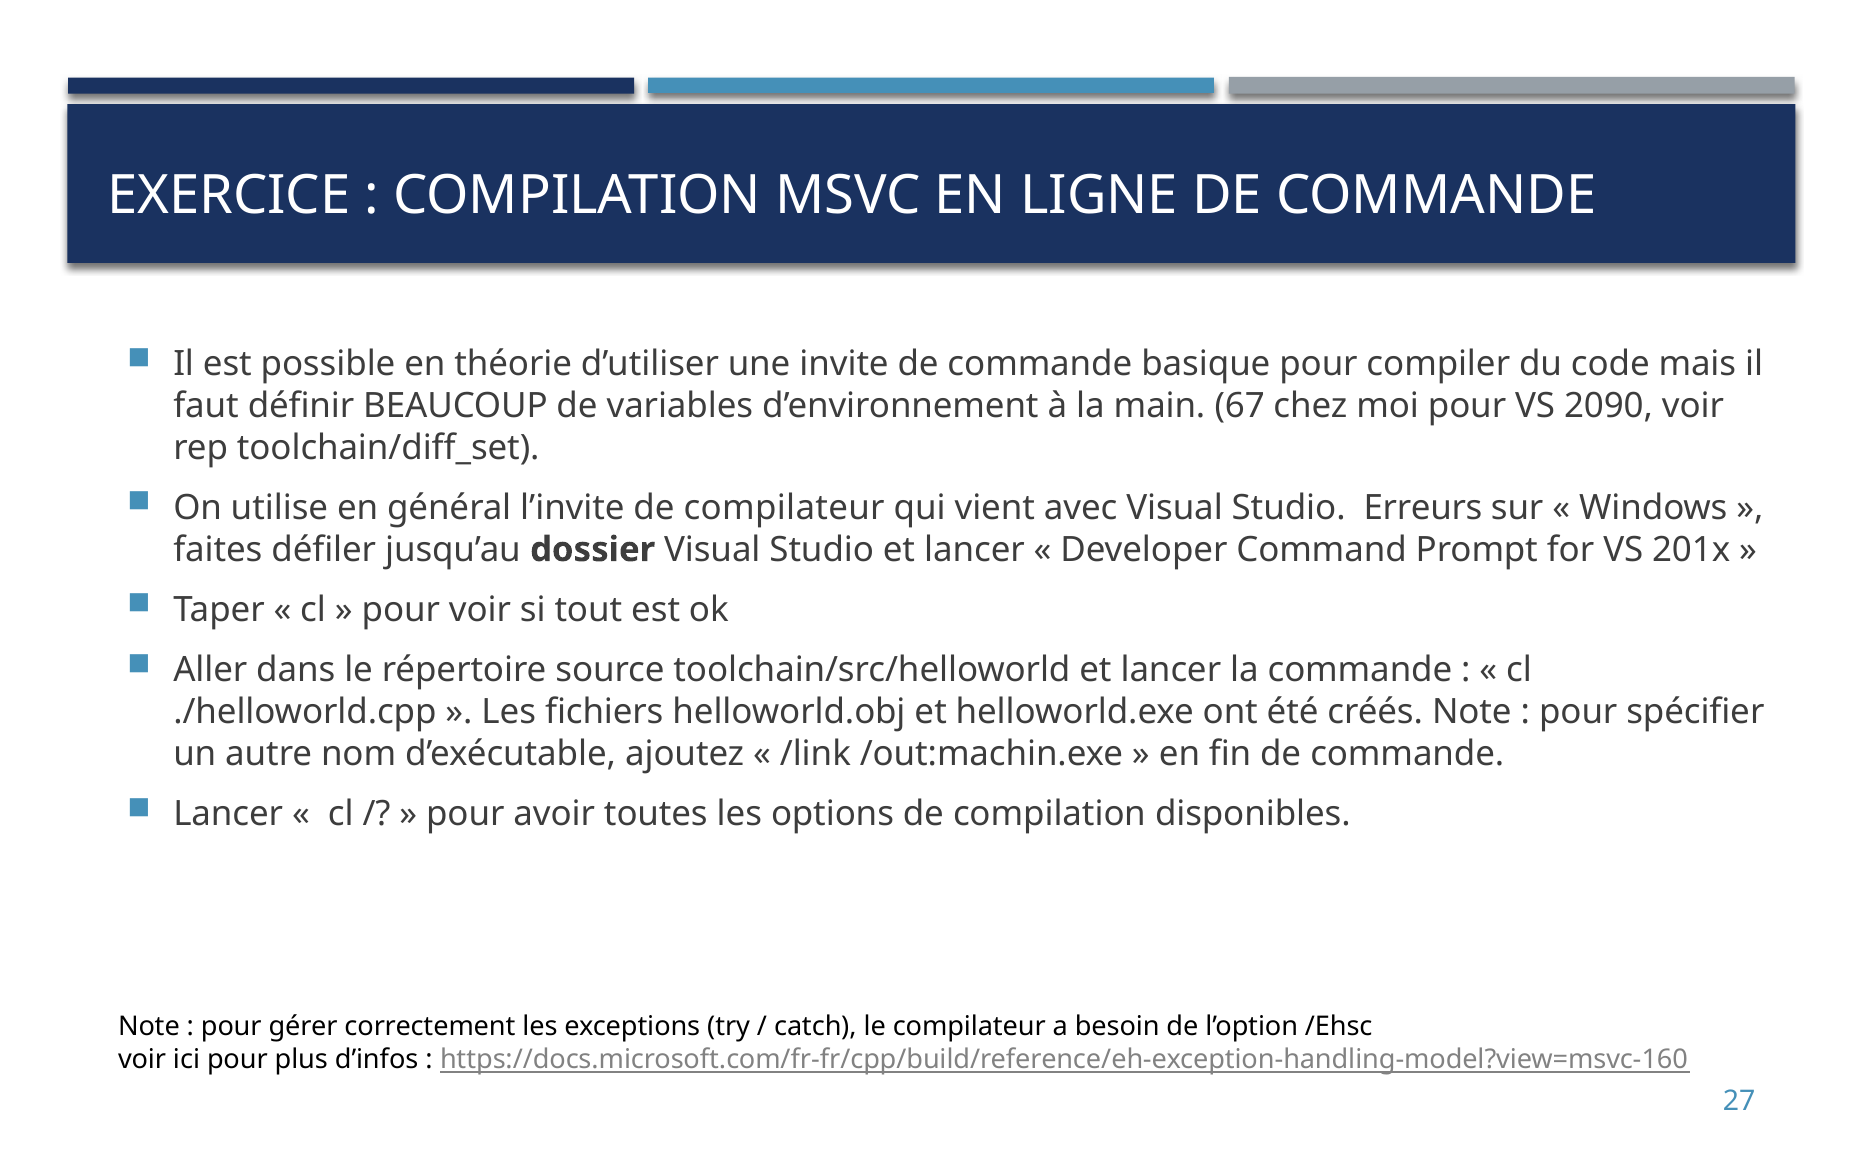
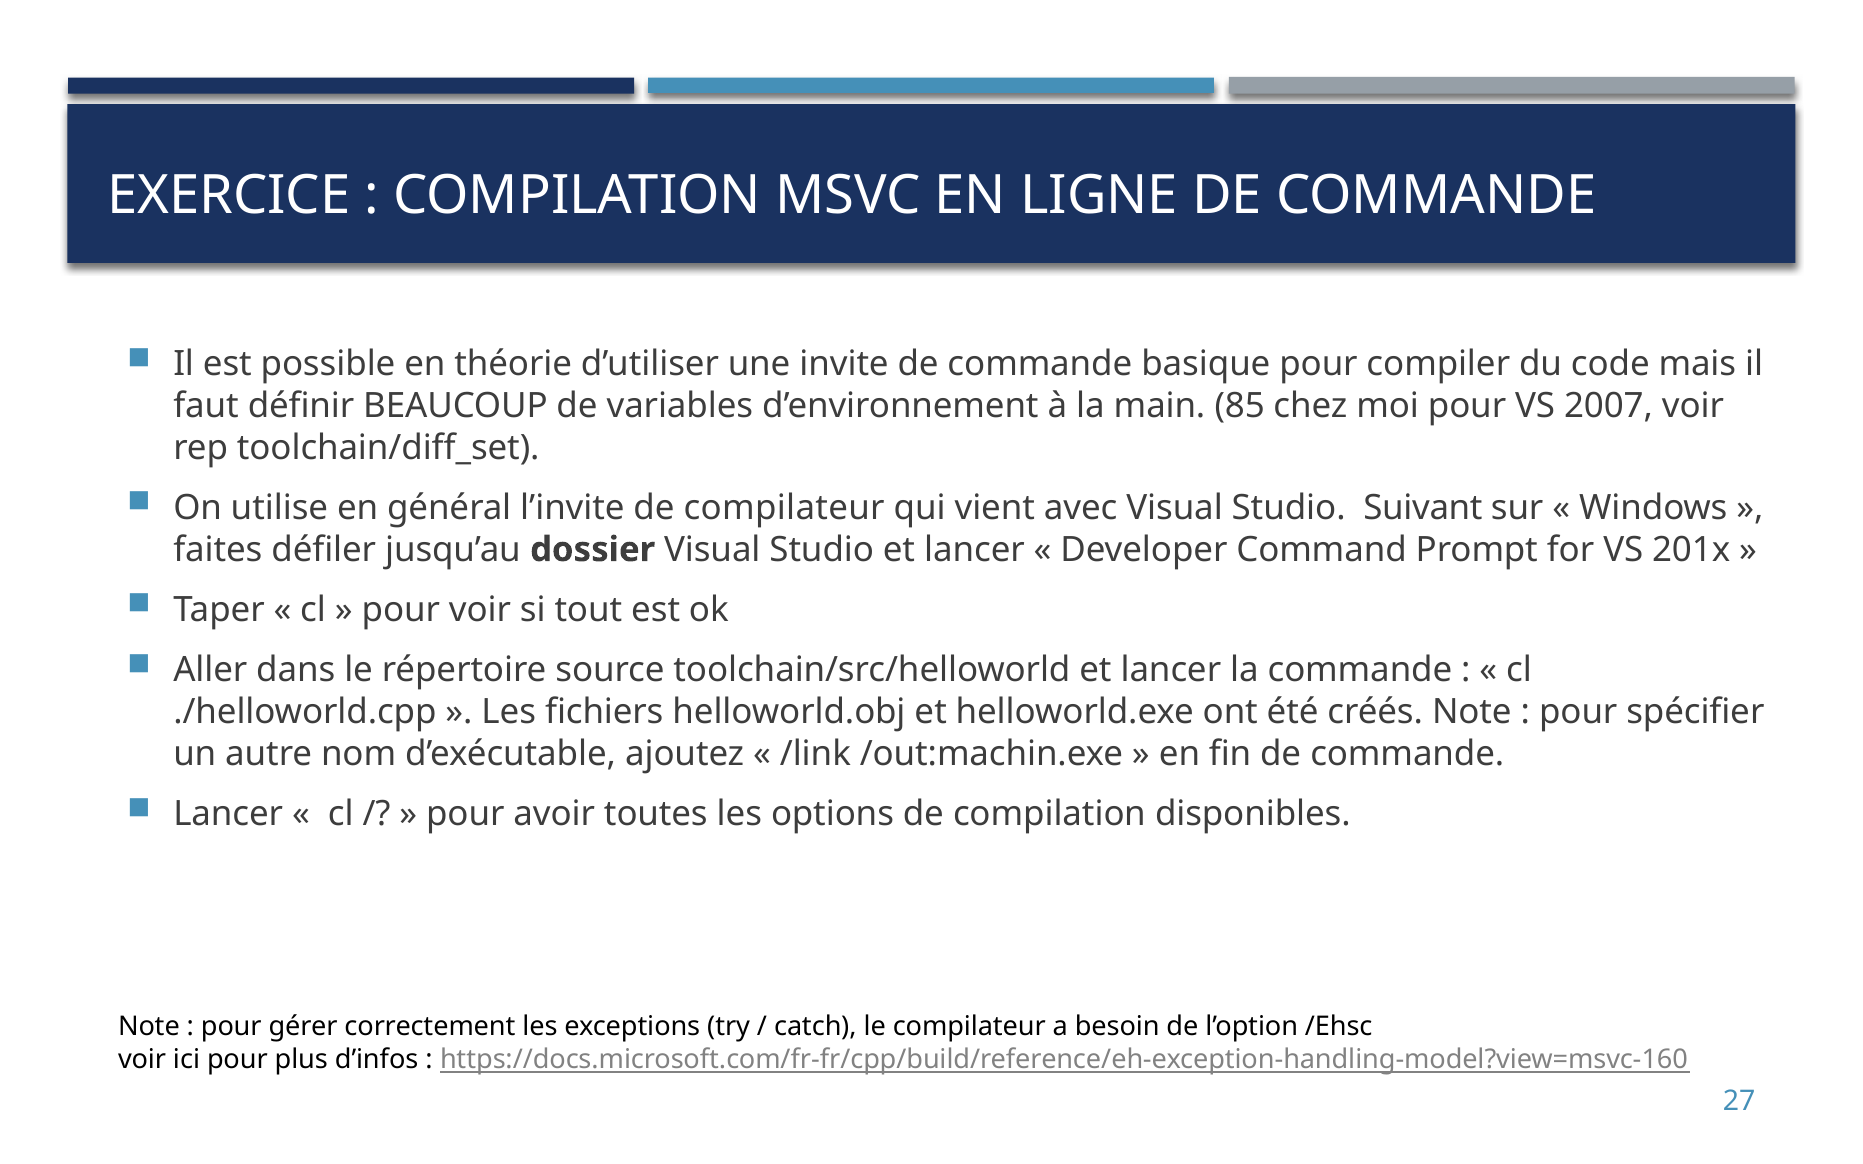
67: 67 -> 85 (1240, 406)
2090: 2090 -> 2007 (1609, 406)
Erreurs: Erreurs -> Suivant (1423, 508)
